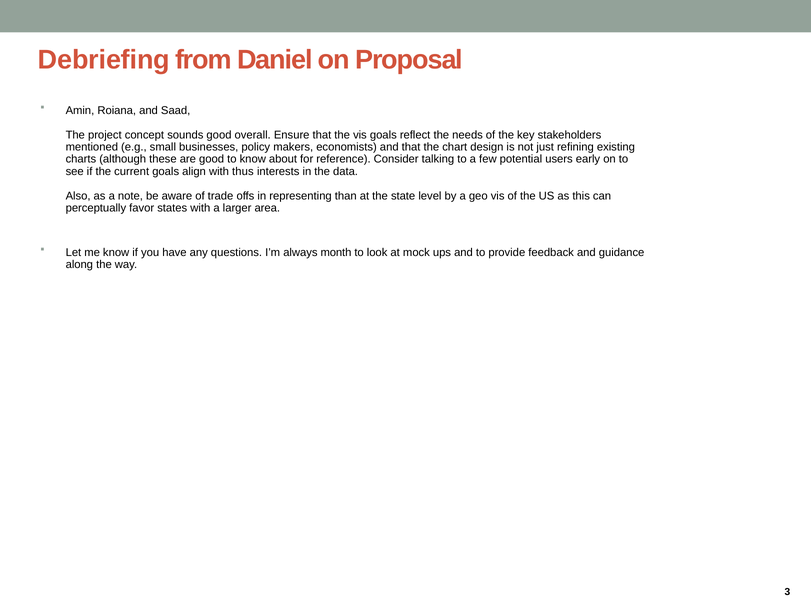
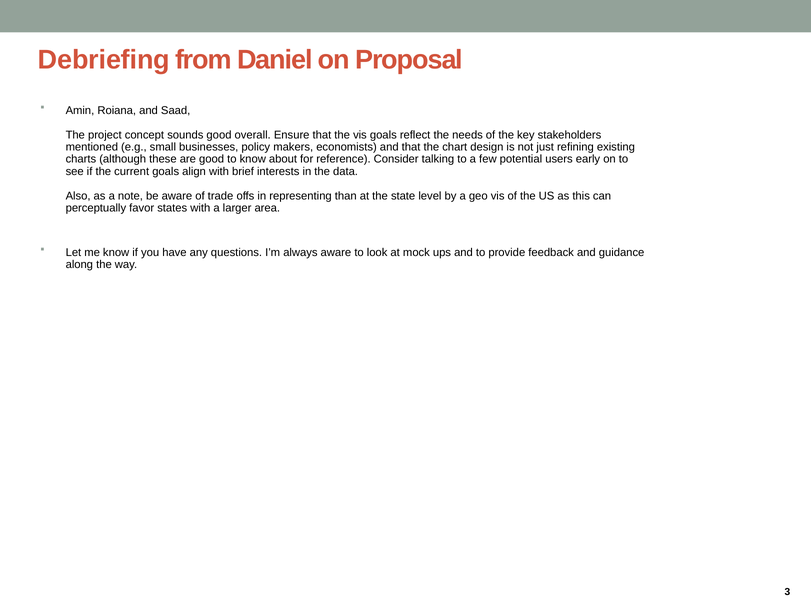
thus: thus -> brief (243, 172)
always month: month -> aware (336, 252)
